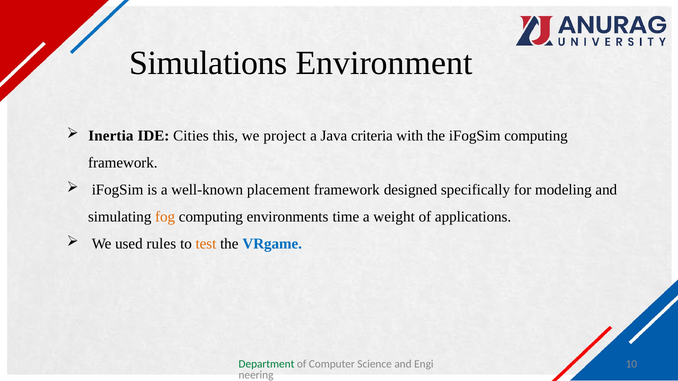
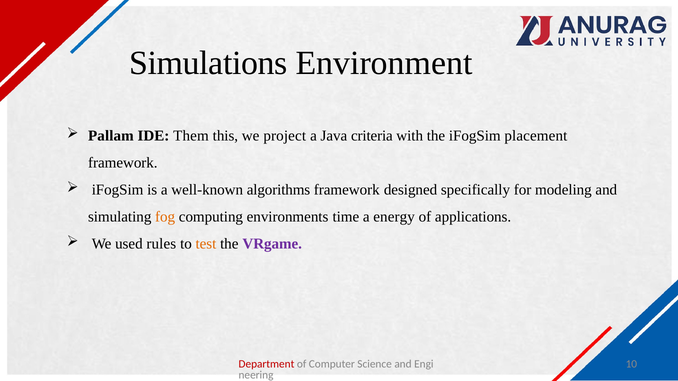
Inertia: Inertia -> Pallam (111, 136)
Cities: Cities -> Them (191, 136)
iFogSim computing: computing -> placement (536, 136)
placement: placement -> algorithms (279, 190)
weight: weight -> energy (394, 217)
VRgame colour: blue -> purple (272, 244)
Department colour: green -> red (267, 364)
